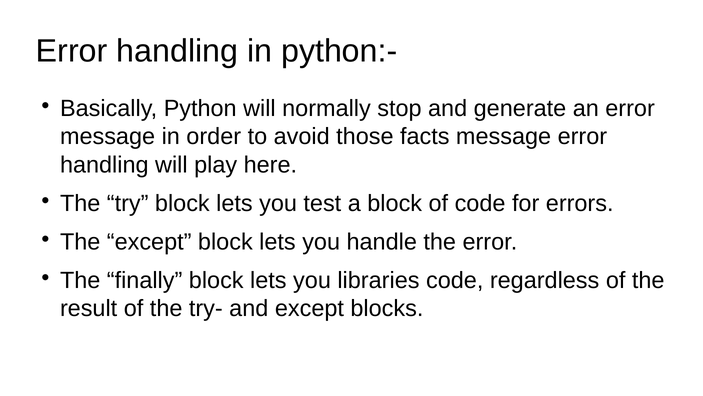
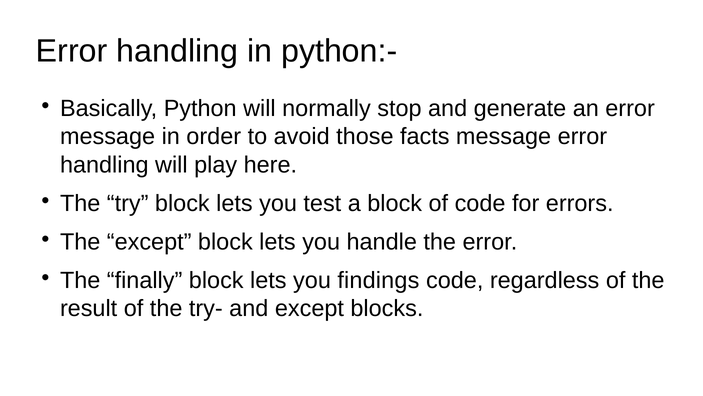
libraries: libraries -> findings (378, 280)
